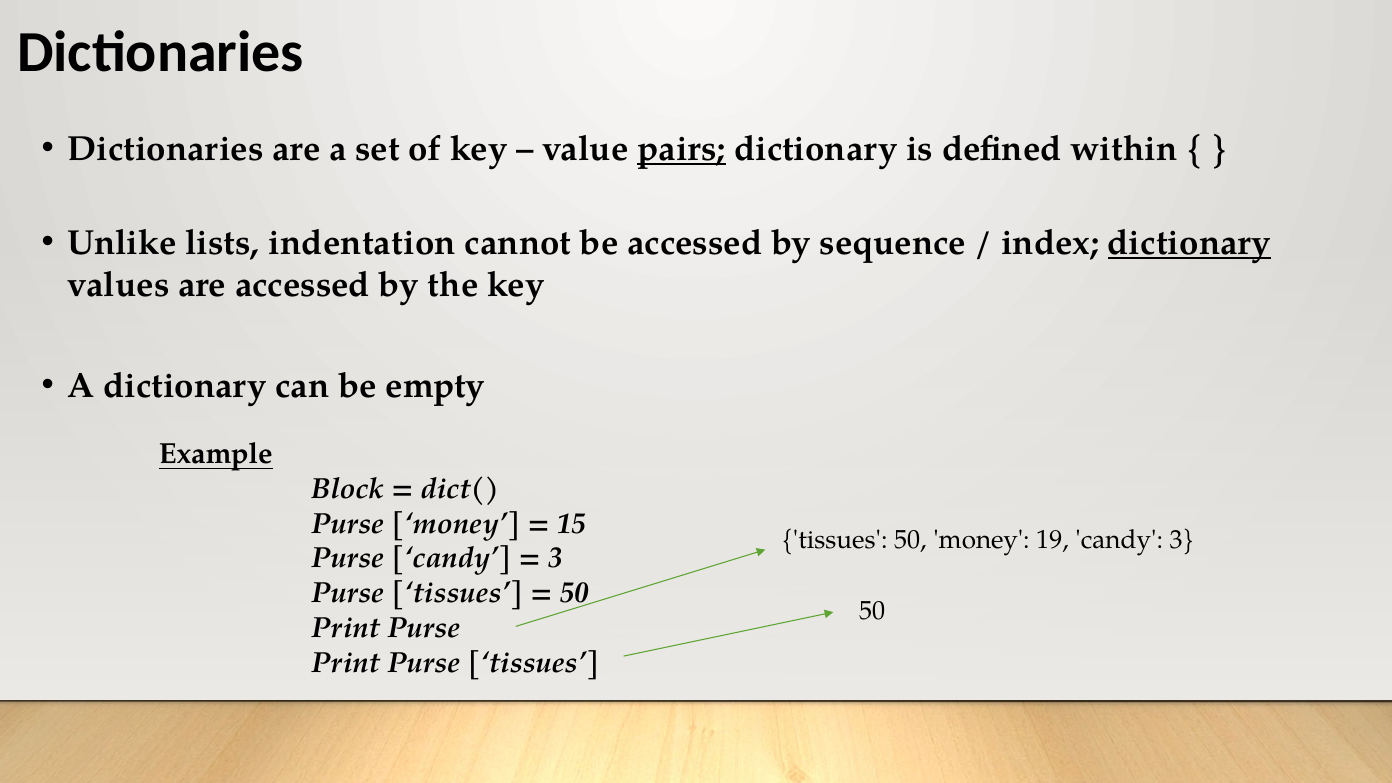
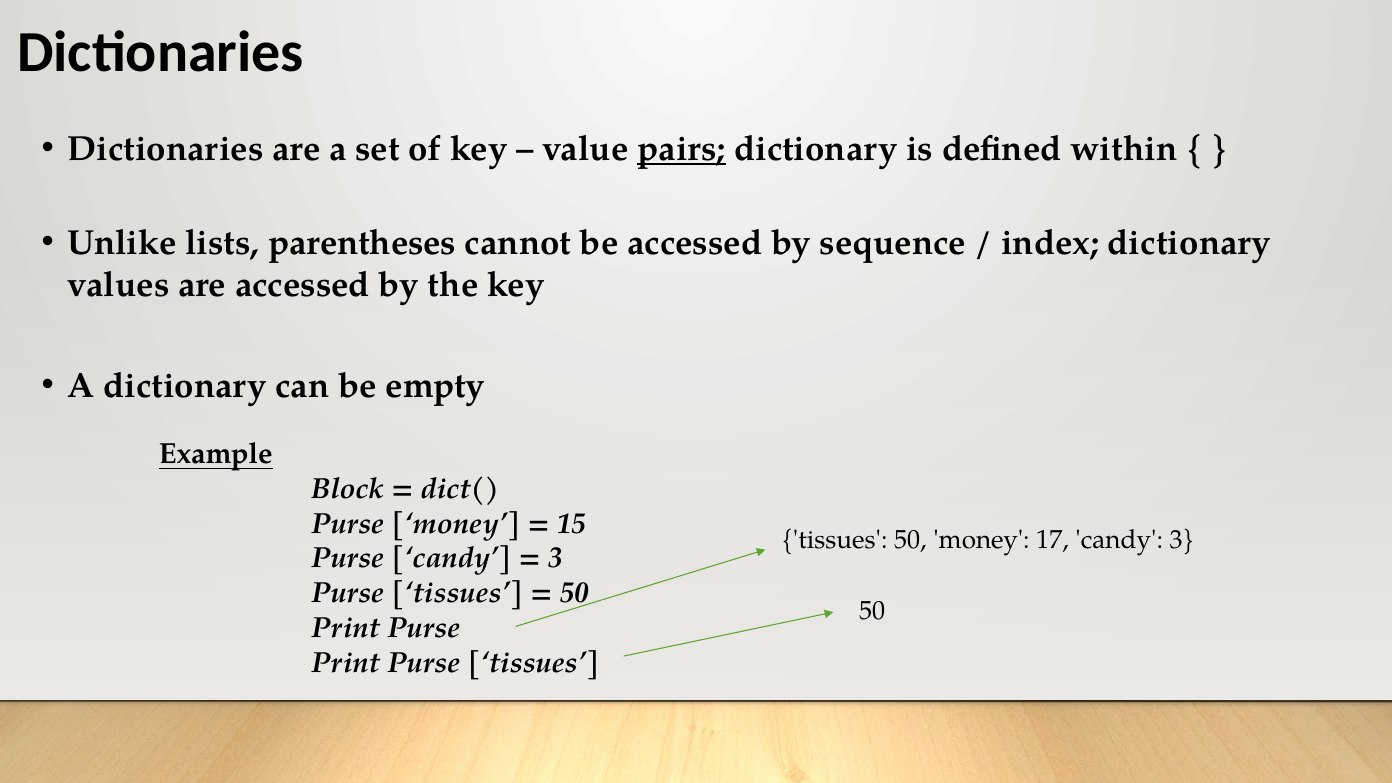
indentation: indentation -> parentheses (362, 243)
dictionary underline: present -> none (1189, 243)
19: 19 -> 17 (1053, 540)
